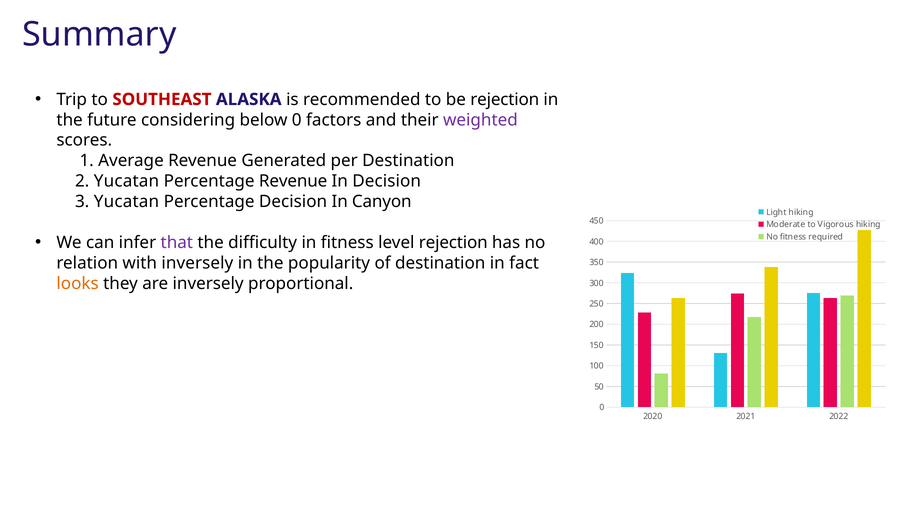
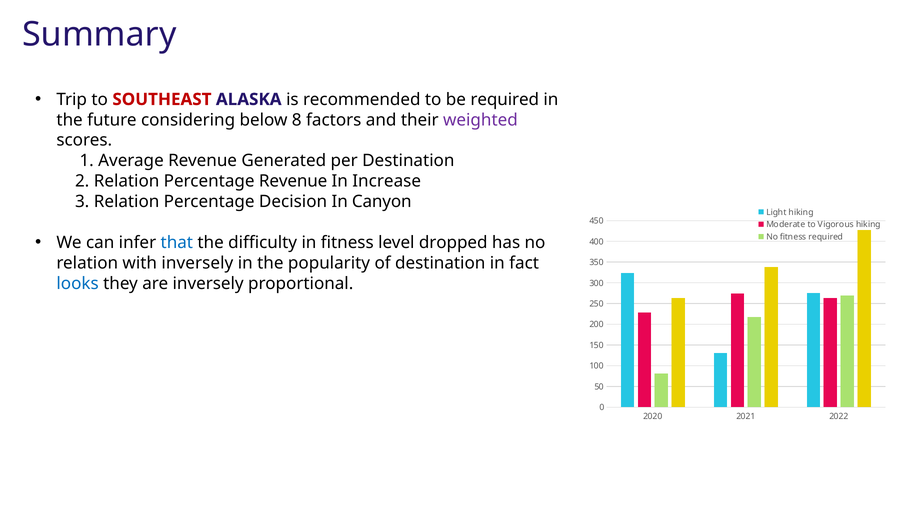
be rejection: rejection -> required (505, 99)
below 0: 0 -> 8 (297, 120)
2 Yucatan: Yucatan -> Relation (127, 181)
In Decision: Decision -> Increase (387, 181)
3 Yucatan: Yucatan -> Relation (127, 202)
that colour: purple -> blue (177, 243)
level rejection: rejection -> dropped (453, 243)
looks colour: orange -> blue (78, 284)
